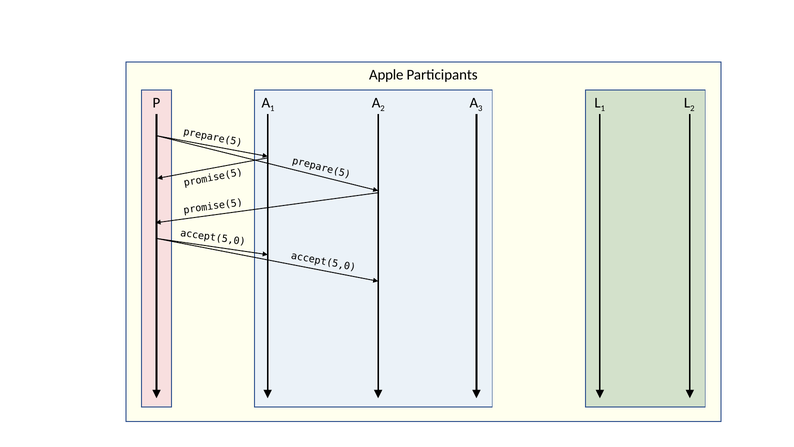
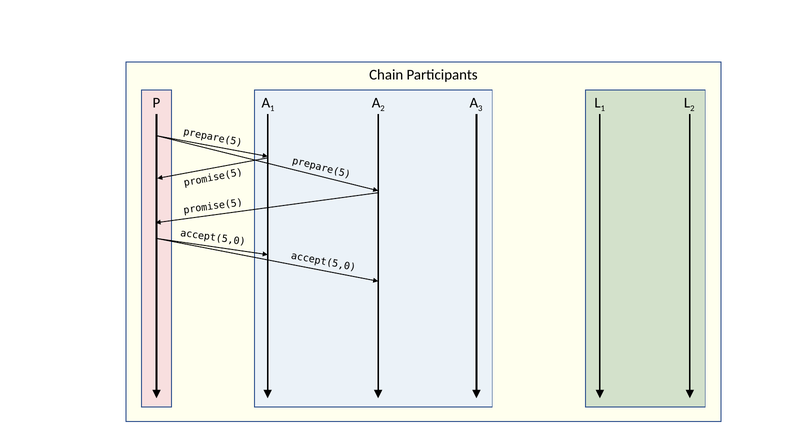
Apple: Apple -> Chain (386, 75)
